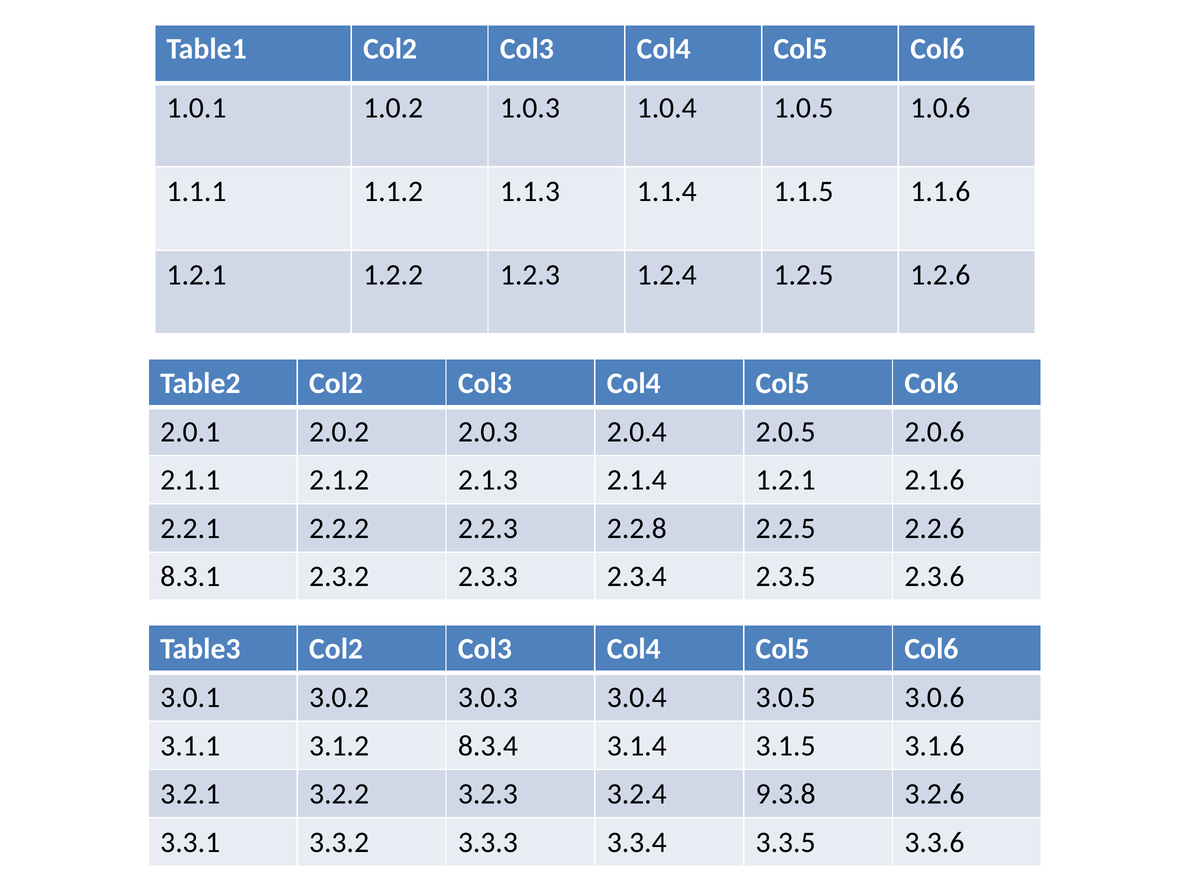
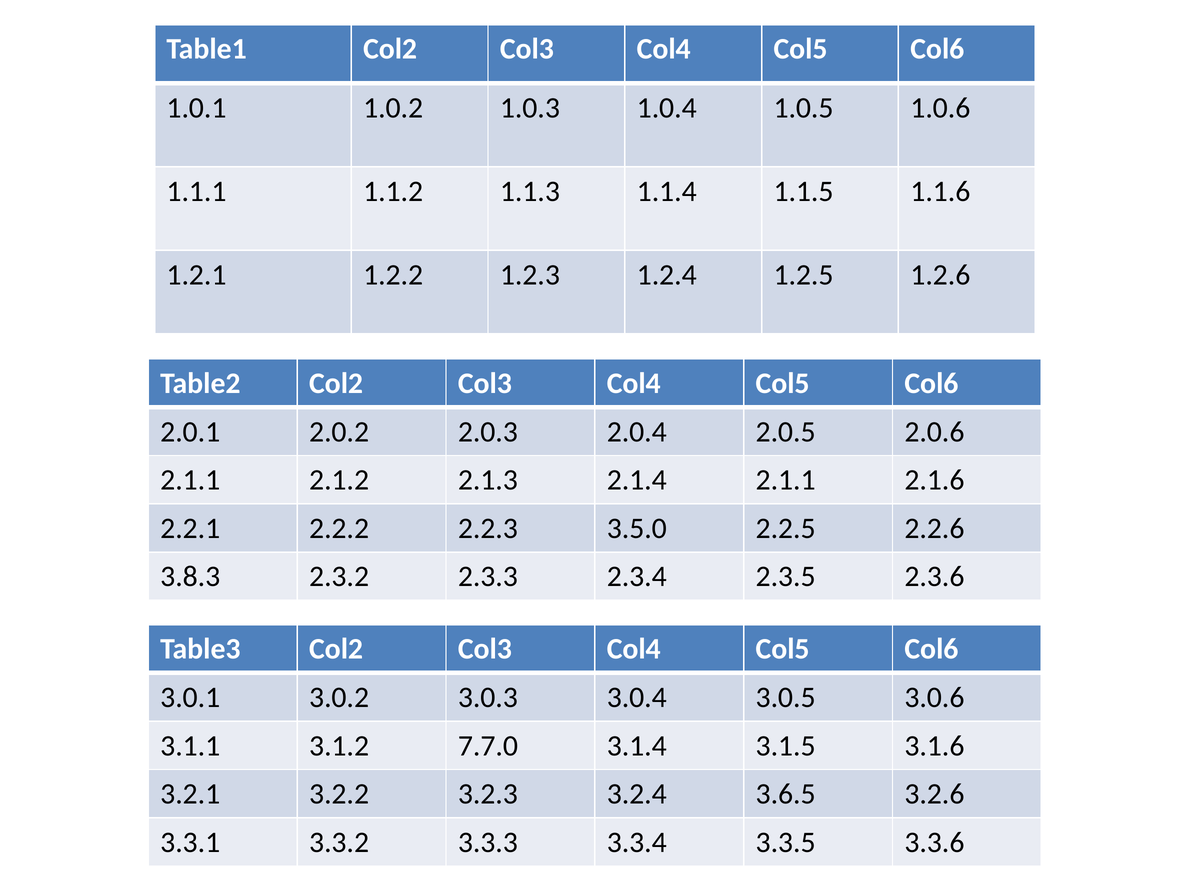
2.1.4 1.2.1: 1.2.1 -> 2.1.1 (786, 480)
2.2.8: 2.2.8 -> 3.5.0 (637, 528)
8.3.1: 8.3.1 -> 3.8.3 (190, 576)
8.3.4: 8.3.4 -> 7.7.0 (488, 745)
9.3.8: 9.3.8 -> 3.6.5 (786, 794)
